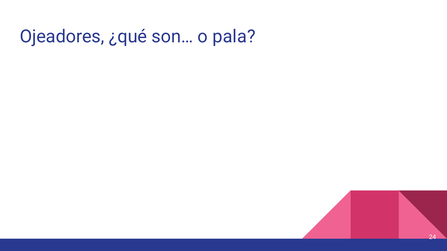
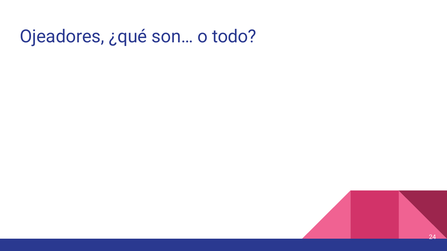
pala: pala -> todo (234, 37)
